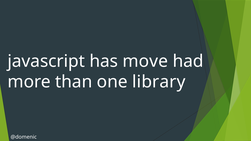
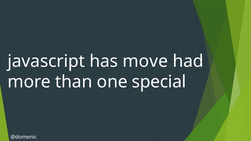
library: library -> special (159, 82)
